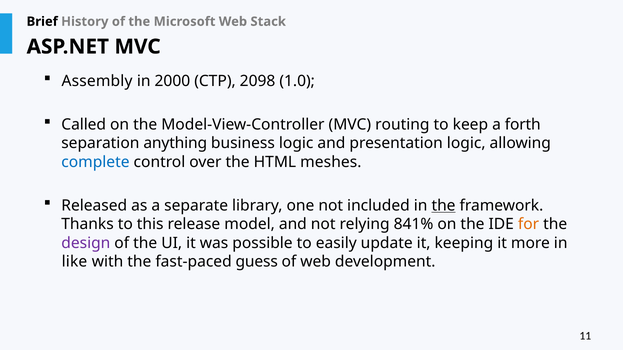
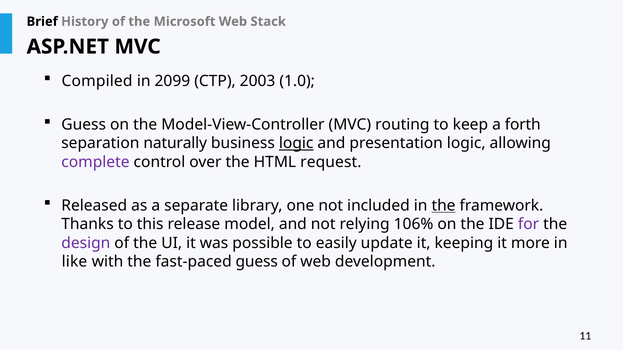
Assembly: Assembly -> Compiled (97, 81)
2000: 2000 -> 2099 (172, 81)
2098: 2098 -> 2003 (258, 81)
Called: Called -> Guess (84, 125)
anything: anything -> naturally (175, 144)
logic underline: none -> present (296, 144)
complete colour: blue -> purple (95, 162)
meshes: meshes -> request (331, 162)
841%: 841% -> 106% (414, 225)
for colour: orange -> purple (529, 225)
